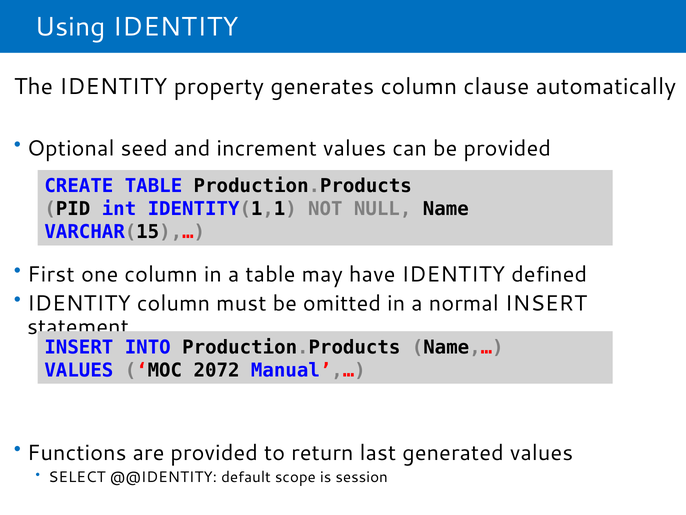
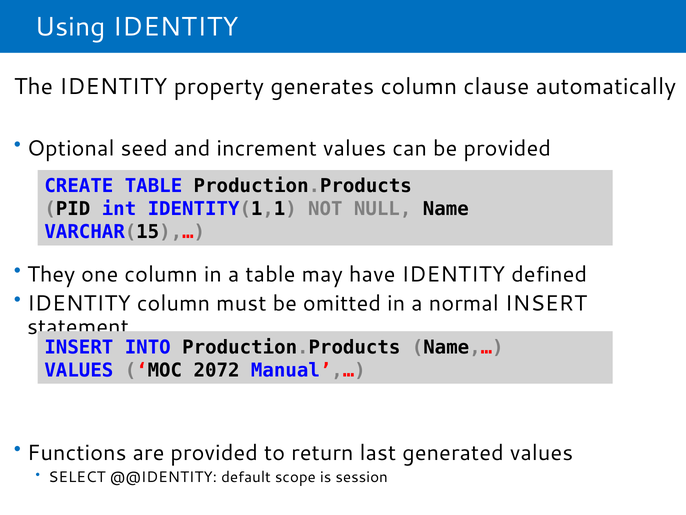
First: First -> They (51, 274)
